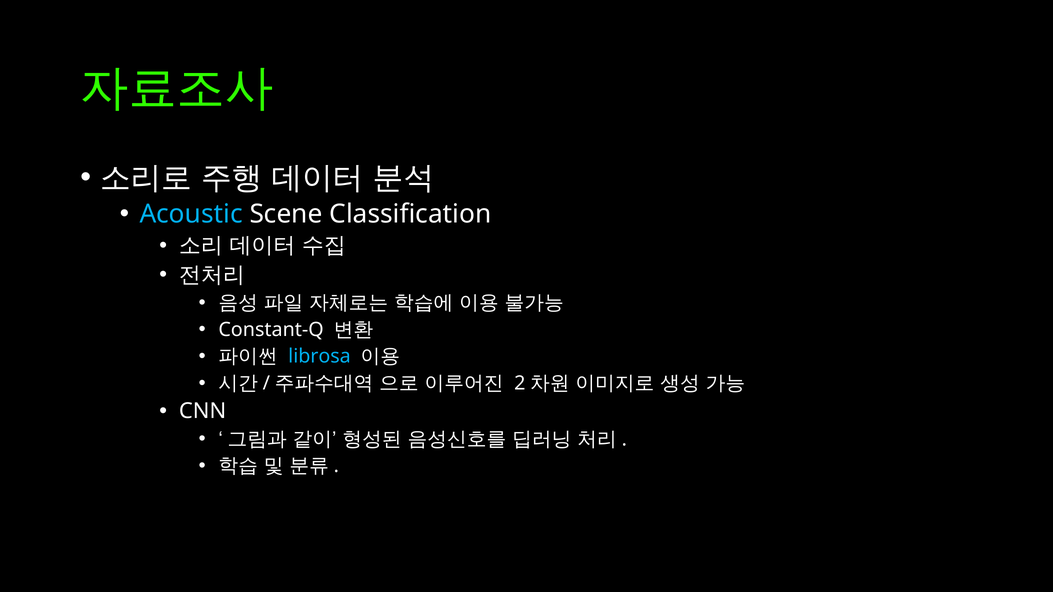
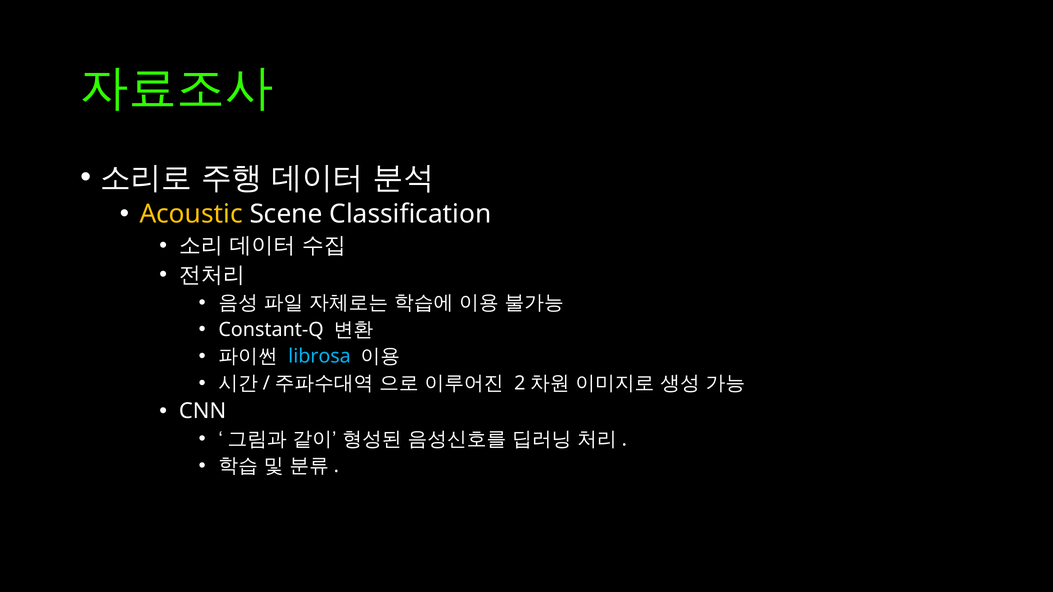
Acoustic colour: light blue -> yellow (191, 214)
